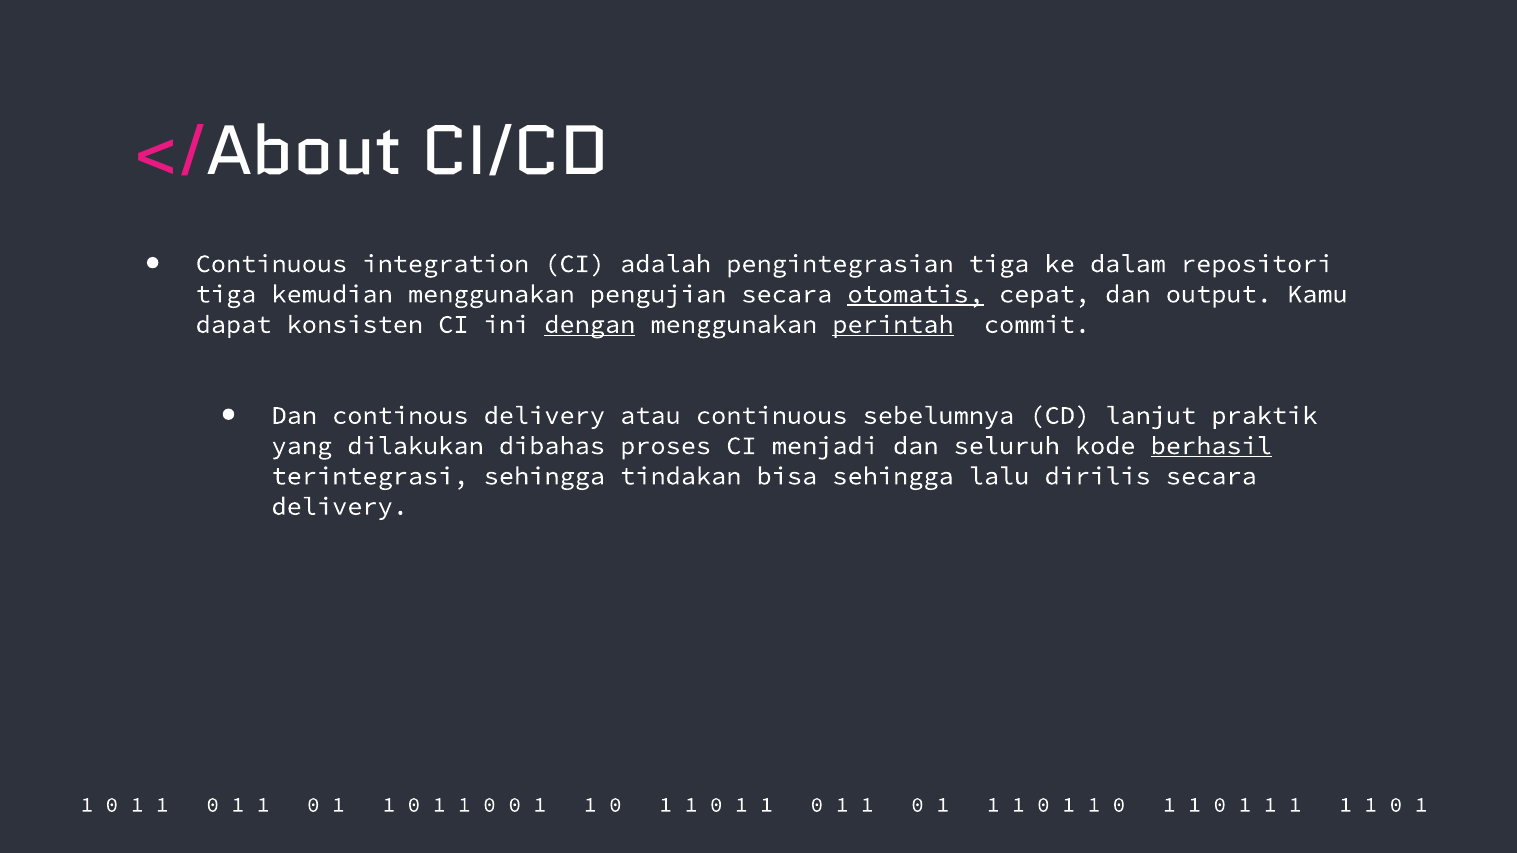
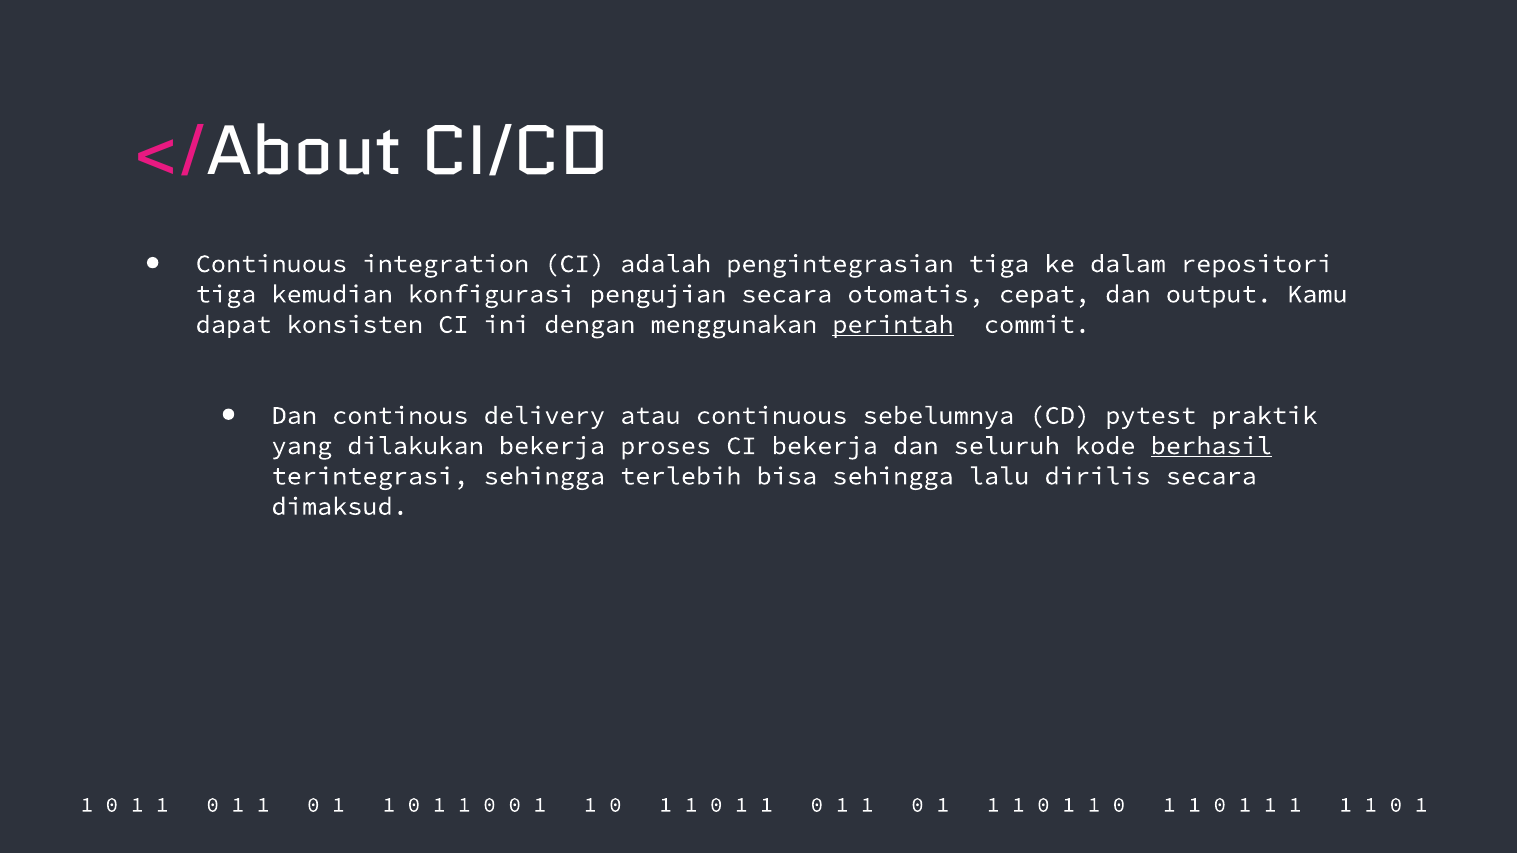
kemudian menggunakan: menggunakan -> konfigurasi (491, 294)
otomatis underline: present -> none (916, 294)
dengan underline: present -> none (590, 325)
lanjut: lanjut -> pytest (1151, 416)
dilakukan dibahas: dibahas -> bekerja (552, 446)
CI menjadi: menjadi -> bekerja (825, 446)
tindakan: tindakan -> terlebih (681, 476)
delivery: delivery -> dimaksud (340, 507)
